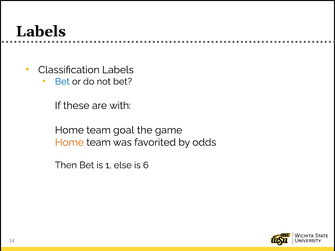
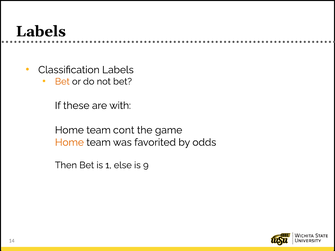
Bet colour: blue -> orange (62, 82)
goal: goal -> cont (124, 130)
6: 6 -> 9 (146, 165)
